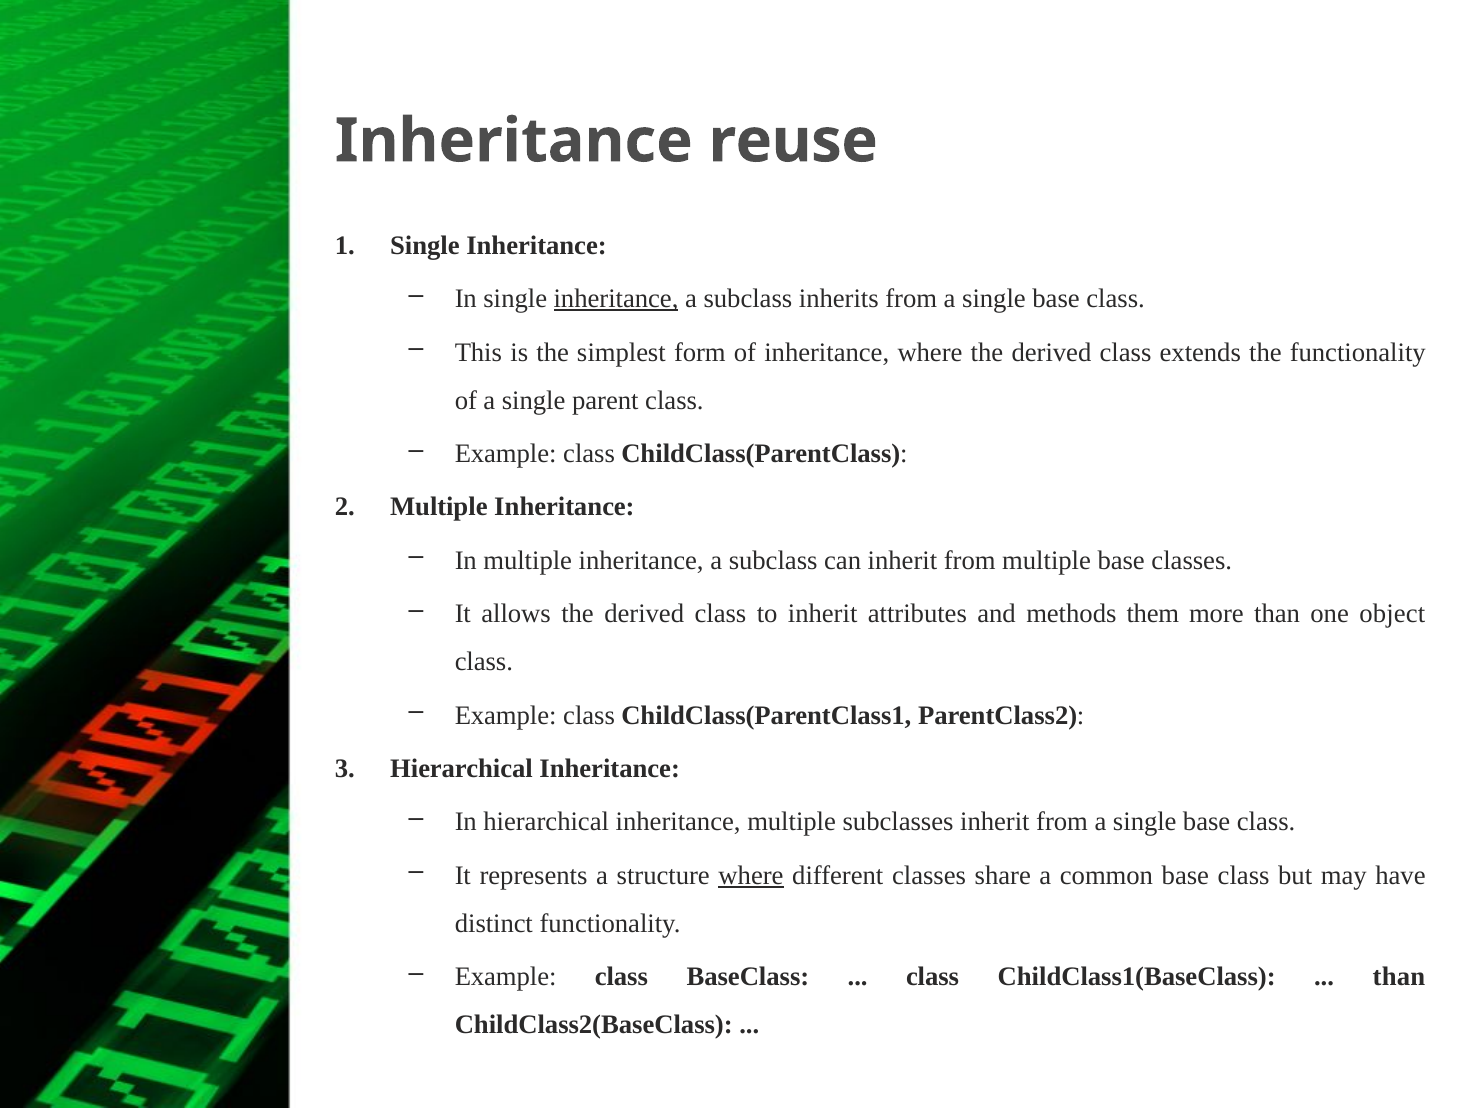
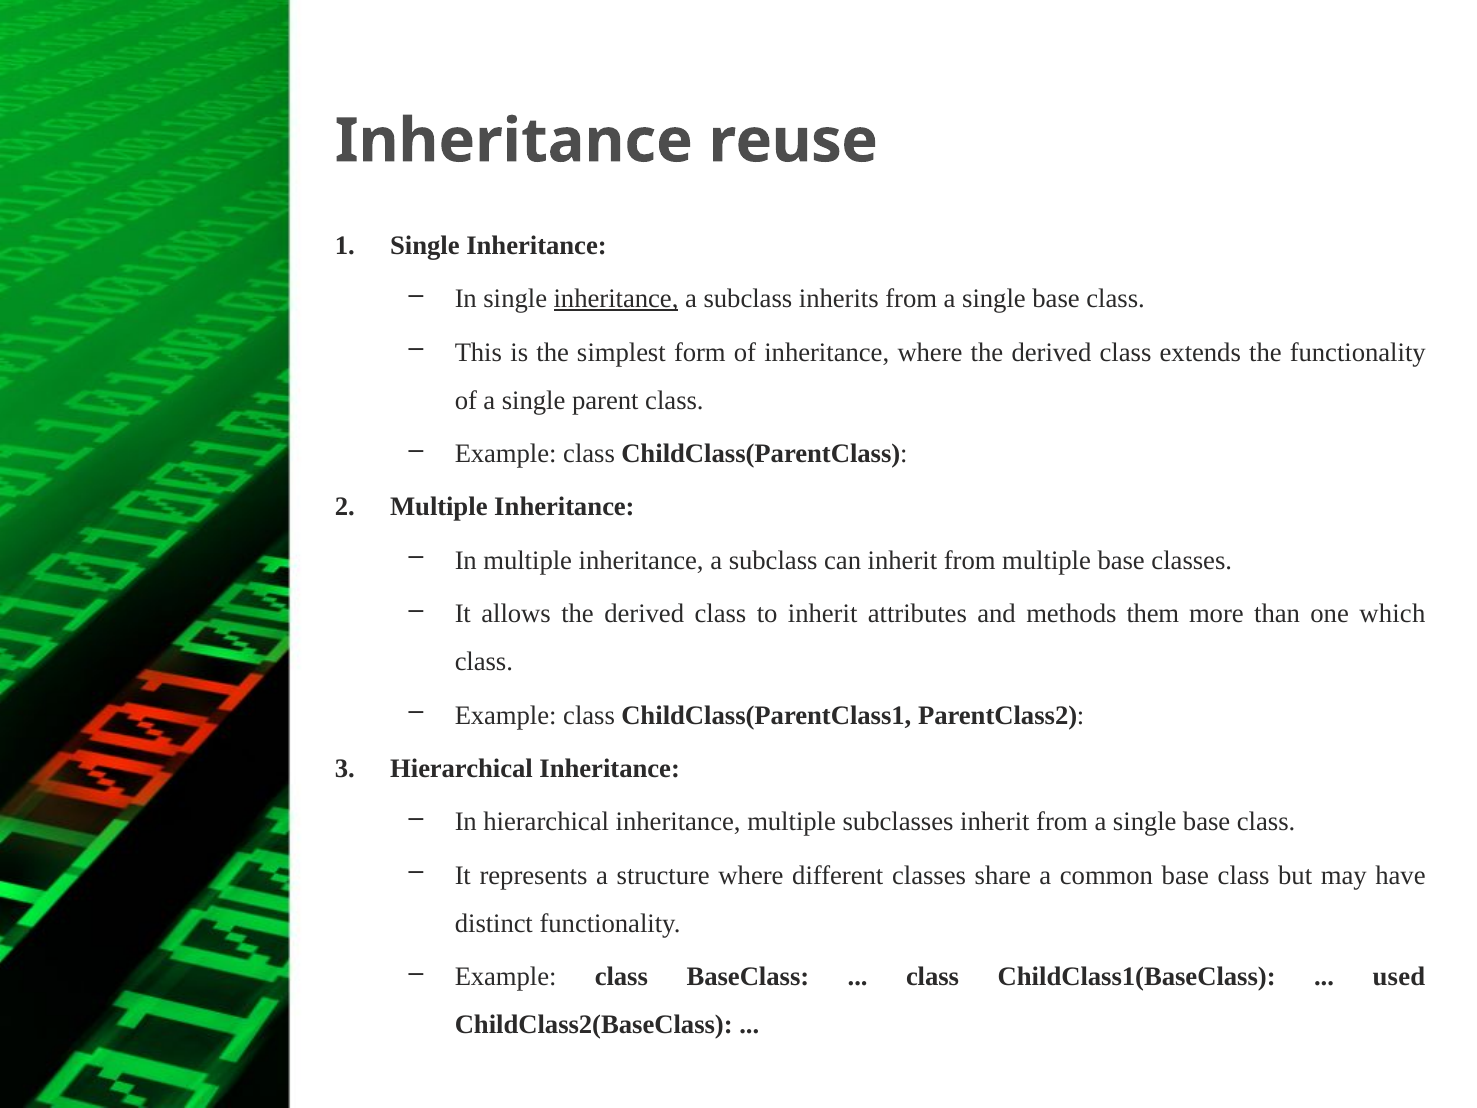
object: object -> which (1392, 614)
where underline: present -> none (751, 875)
than: than -> used (1399, 977)
